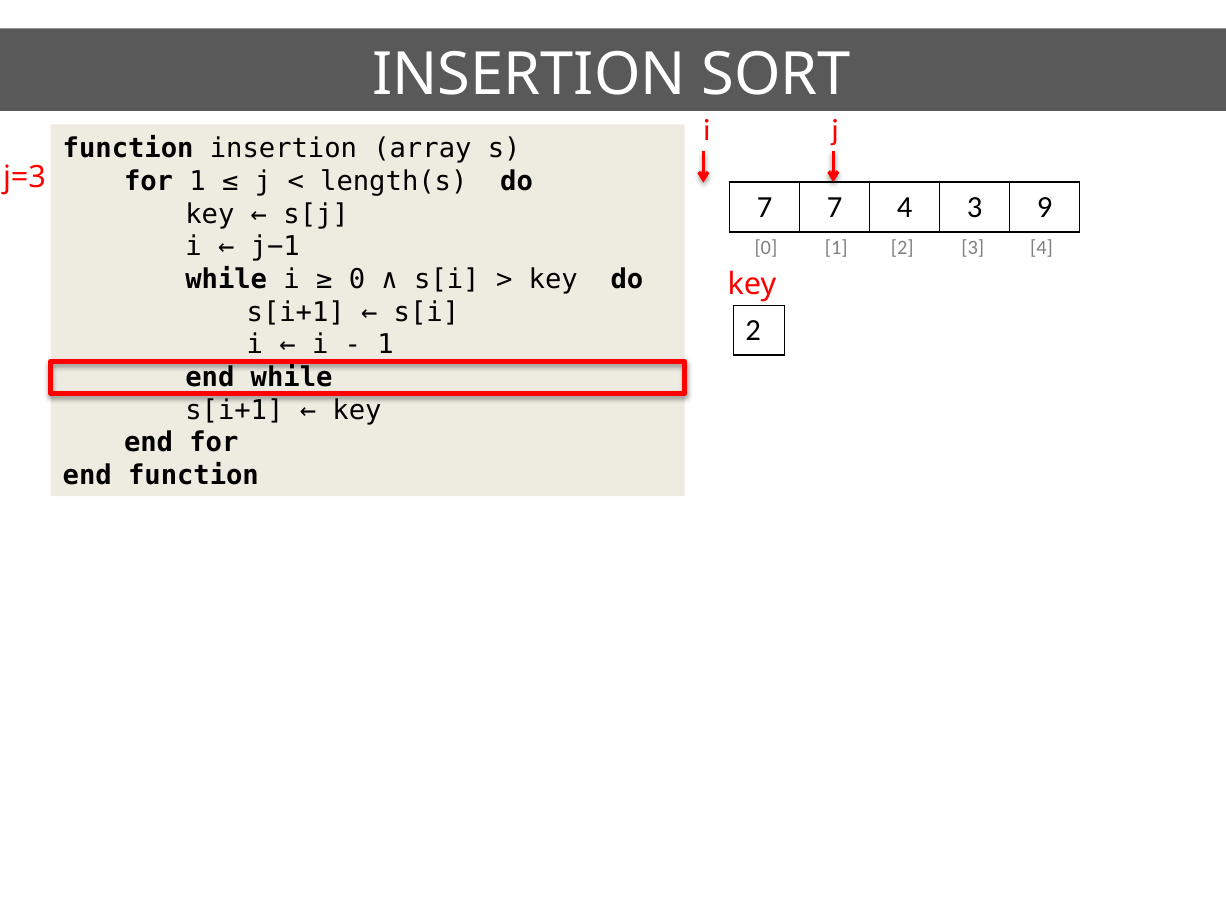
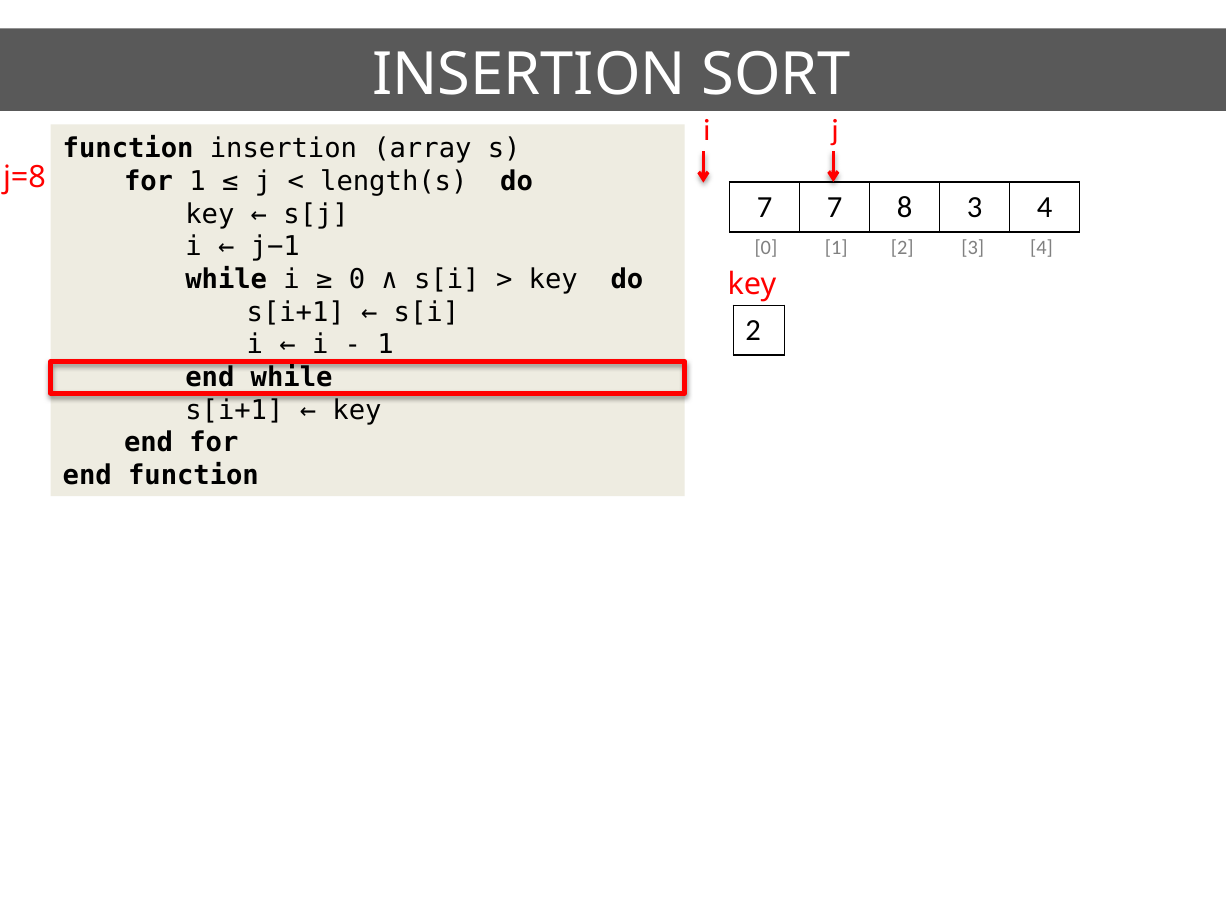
j=3: j=3 -> j=8 (25, 177)
7 4: 4 -> 8 (905, 207)
9: 9 -> 4 (1045, 207)
